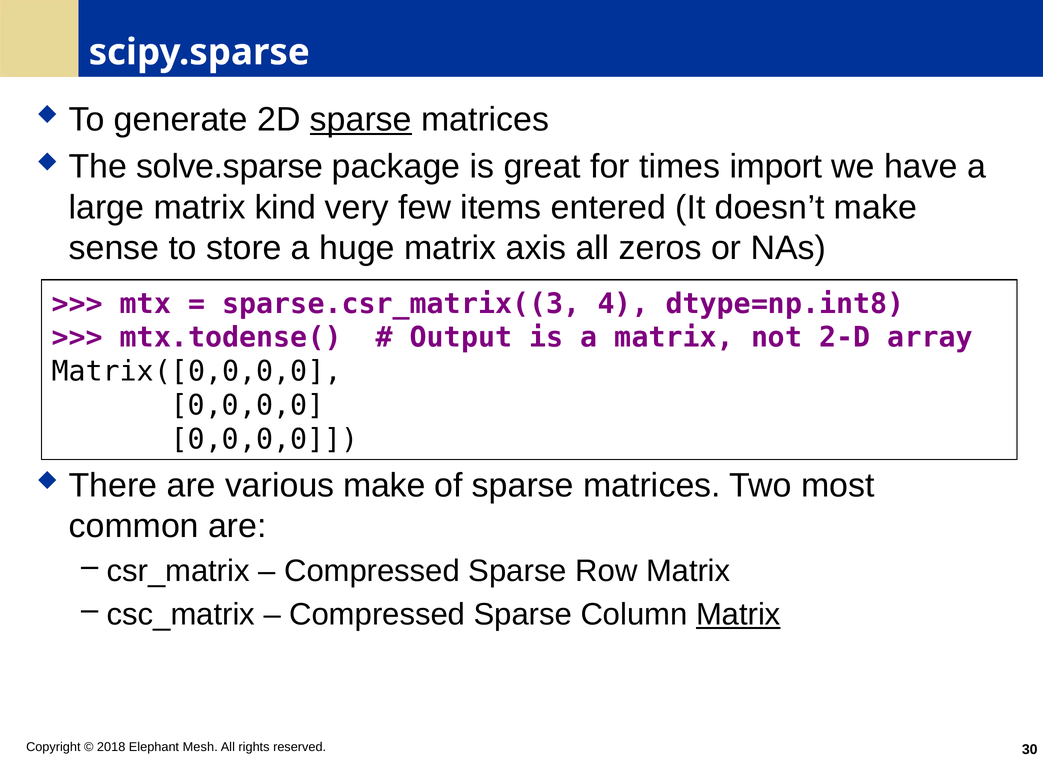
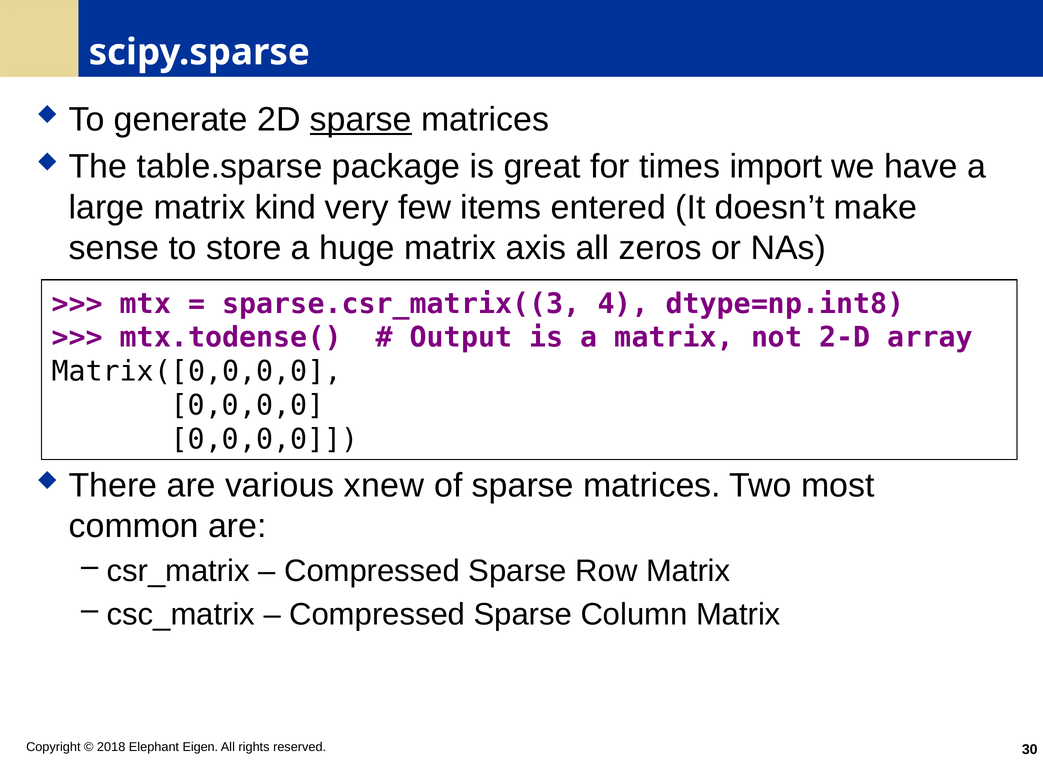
solve.sparse: solve.sparse -> table.sparse (229, 167)
various make: make -> xnew (384, 486)
Matrix underline: present -> none (738, 615)
Mesh: Mesh -> Eigen (200, 747)
